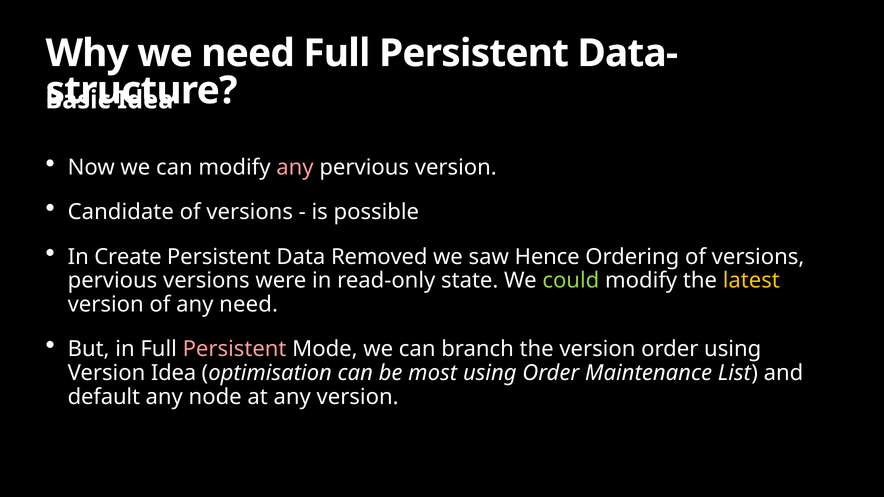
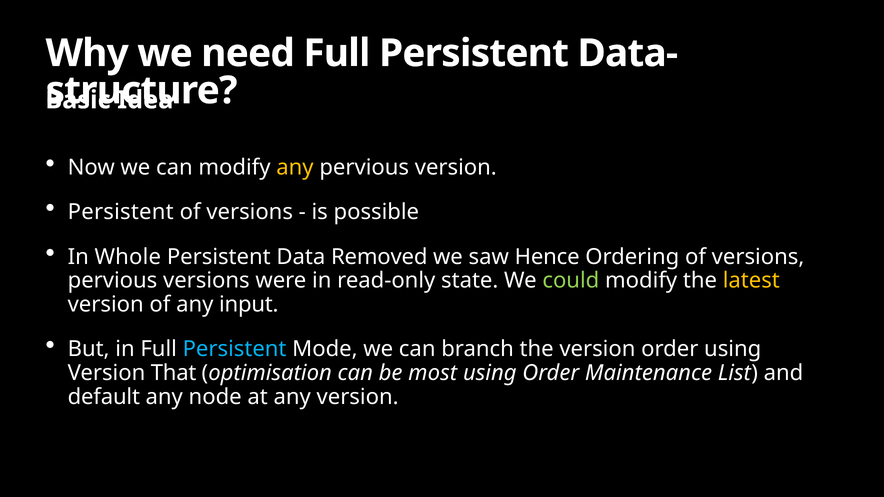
any colour: pink -> yellow (295, 168)
Candidate: Candidate -> Persistent (121, 212)
Create: Create -> Whole (128, 257)
any need: need -> input (249, 305)
Persistent colour: pink -> light blue (235, 349)
Version Idea: Idea -> That (174, 373)
